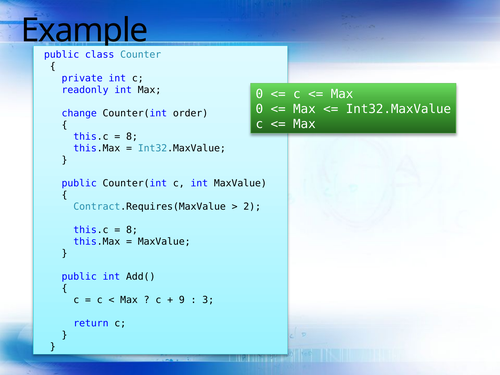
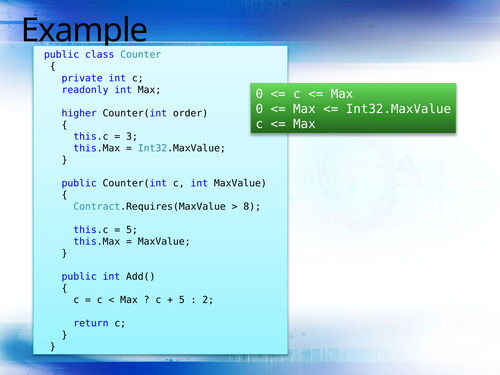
change: change -> higher (79, 113)
8: 8 -> 3 (132, 136)
2: 2 -> 8 (252, 207)
8: 8 -> 5 (132, 230)
9: 9 -> 5 (182, 300)
3: 3 -> 2 (208, 300)
